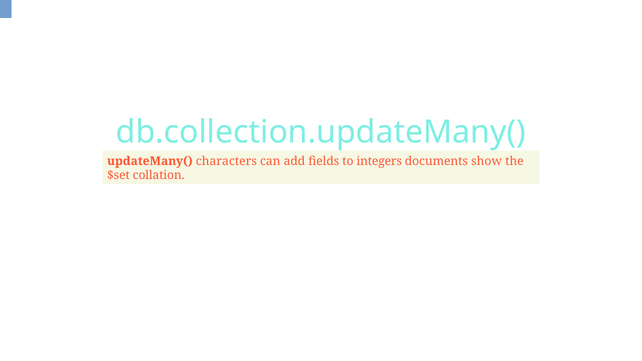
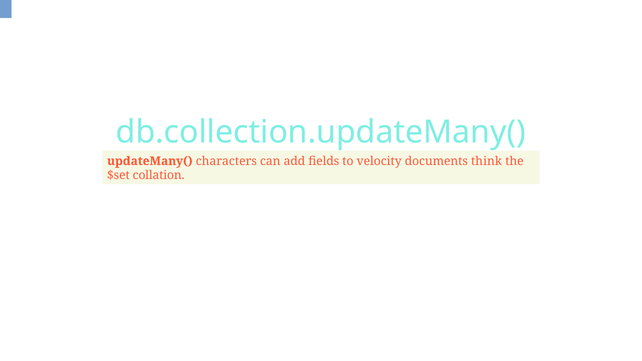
integers: integers -> velocity (379, 161)
show: show -> think (487, 161)
